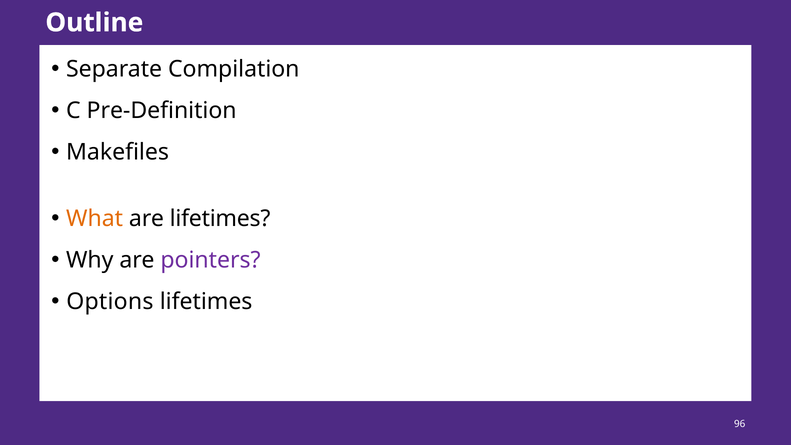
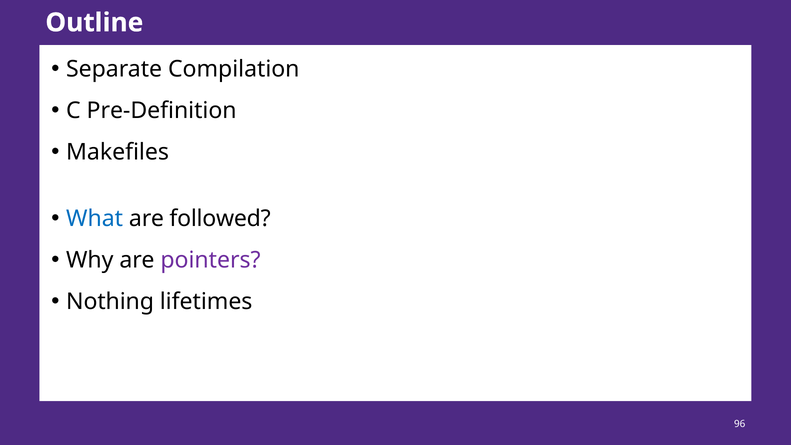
What colour: orange -> blue (95, 219)
are lifetimes: lifetimes -> followed (220, 219)
Options: Options -> Nothing (110, 301)
